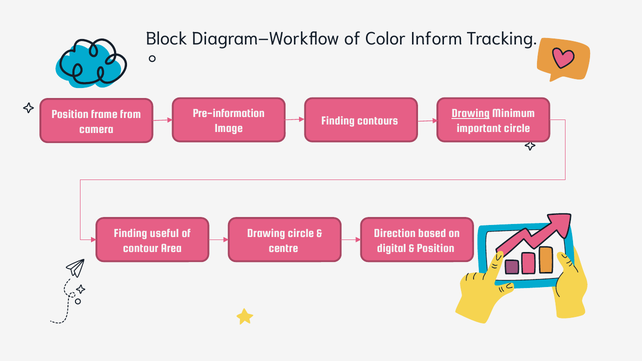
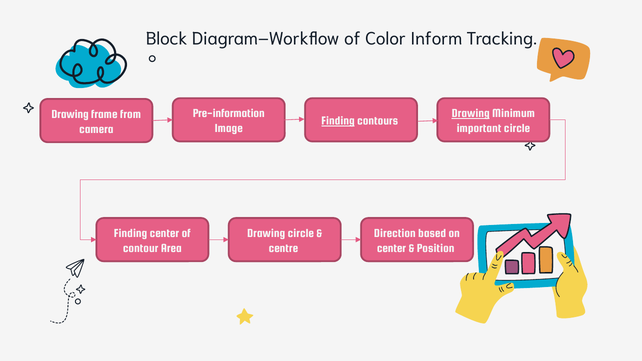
Position: Position -> Drawing (70, 114)
Finding underline: none -> present (338, 121)
Finding useful: useful -> center (164, 233)
digital: digital -> center (391, 248)
